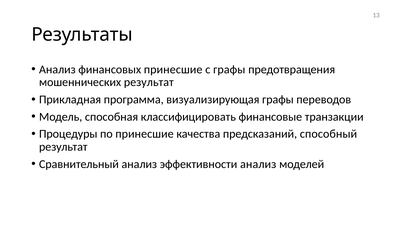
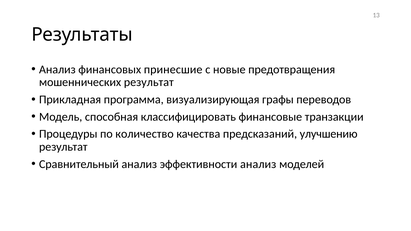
с графы: графы -> новые (229, 69)
по принесшие: принесшие -> количество (145, 134)
способный: способный -> улучшению (329, 134)
